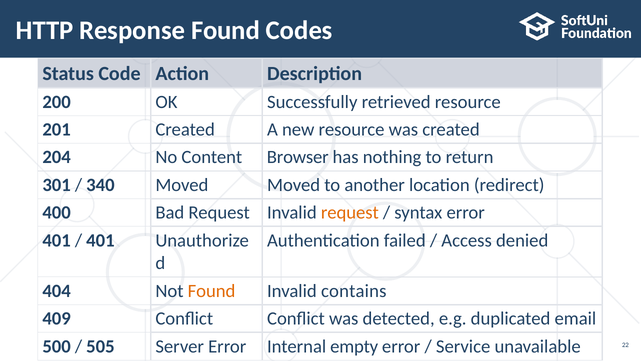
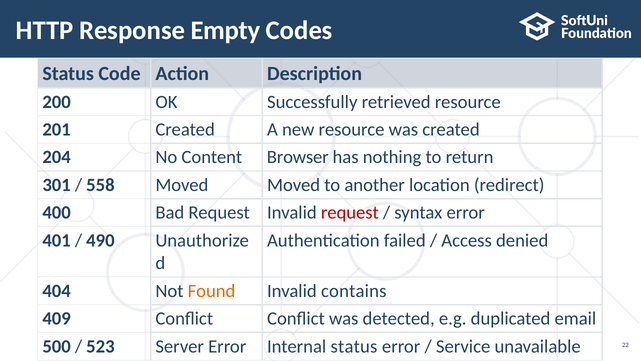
Response Found: Found -> Empty (226, 30)
340: 340 -> 558 (100, 185)
request colour: orange -> red (350, 212)
401: 401 -> 490 (100, 240)
505: 505 -> 523 (100, 346)
Internal empty: empty -> status (354, 346)
